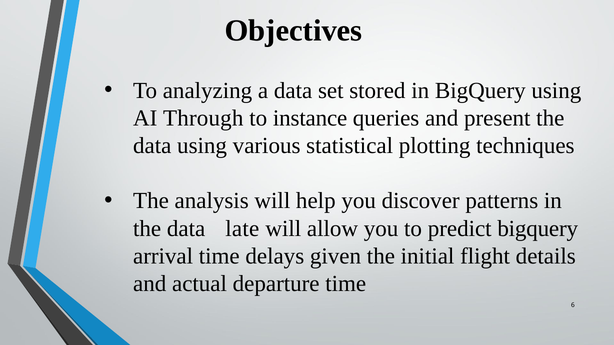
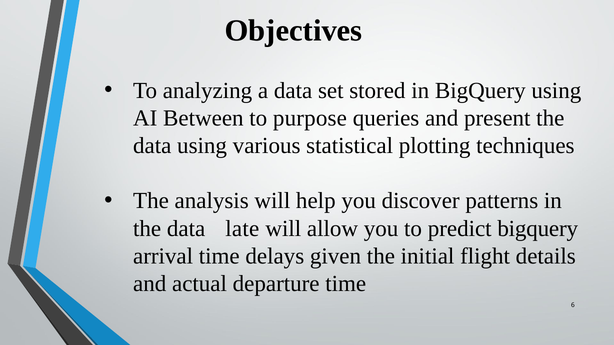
Through: Through -> Between (203, 118)
instance: instance -> purpose (310, 118)
